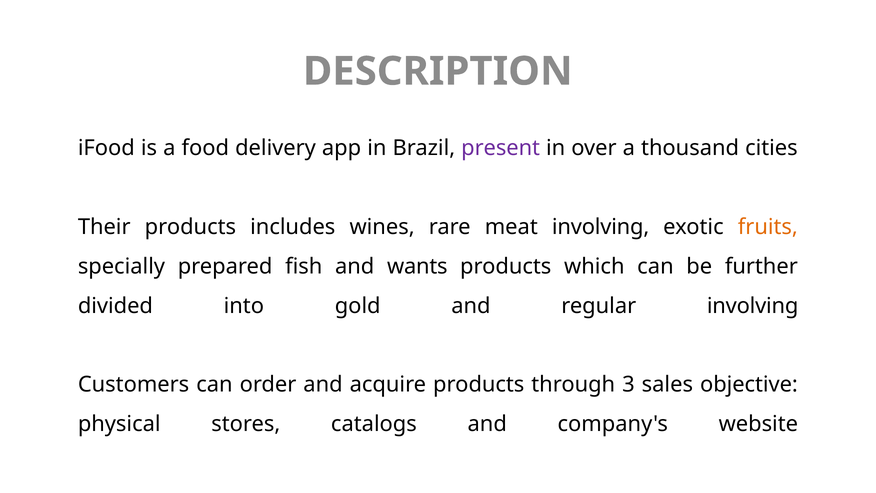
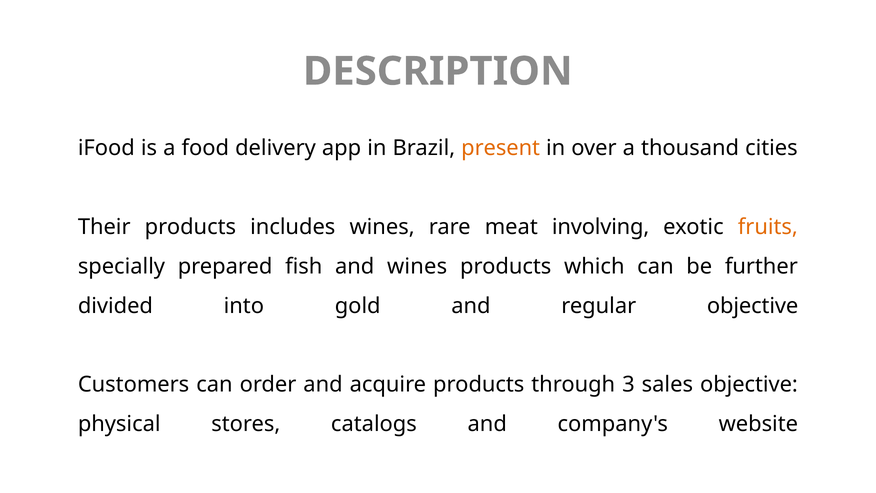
present colour: purple -> orange (501, 148)
and wants: wants -> wines (417, 266)
regular involving: involving -> objective (753, 306)
